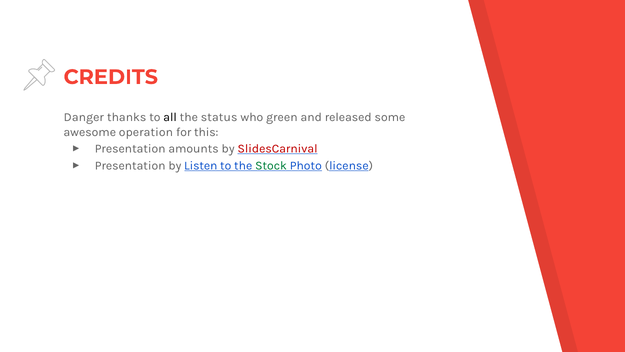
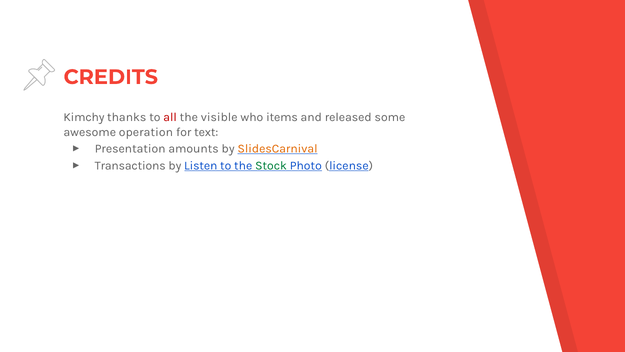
Danger: Danger -> Kimchy (84, 117)
all colour: black -> red (170, 117)
status: status -> visible (219, 117)
green: green -> items (282, 117)
this: this -> text (206, 132)
SlidesCarnival colour: red -> orange (278, 149)
Presentation: Presentation -> Transactions (130, 165)
